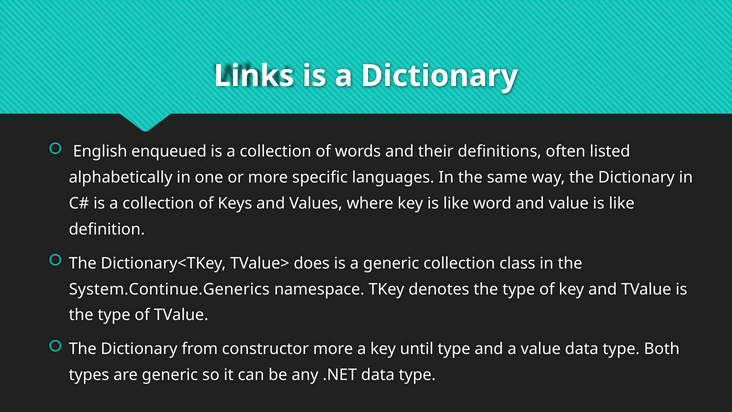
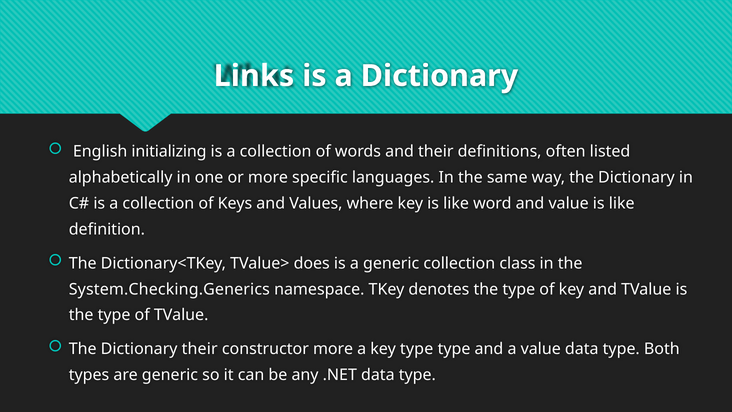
enqueued: enqueued -> initializing (169, 151)
System.Continue.Generics: System.Continue.Generics -> System.Checking.Generics (169, 289)
Dictionary from: from -> their (200, 349)
key until: until -> type (417, 349)
